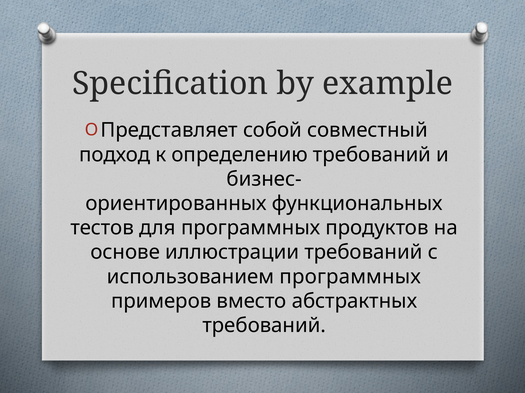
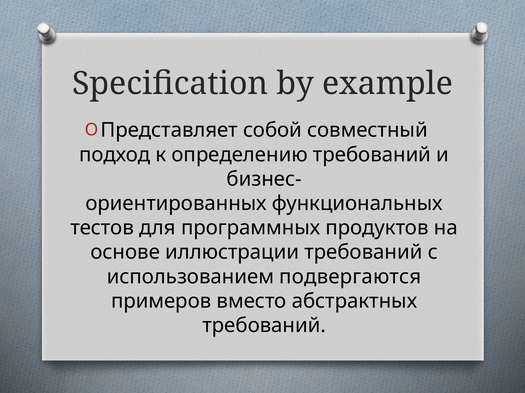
использованием программных: программных -> подвергаются (350, 277)
